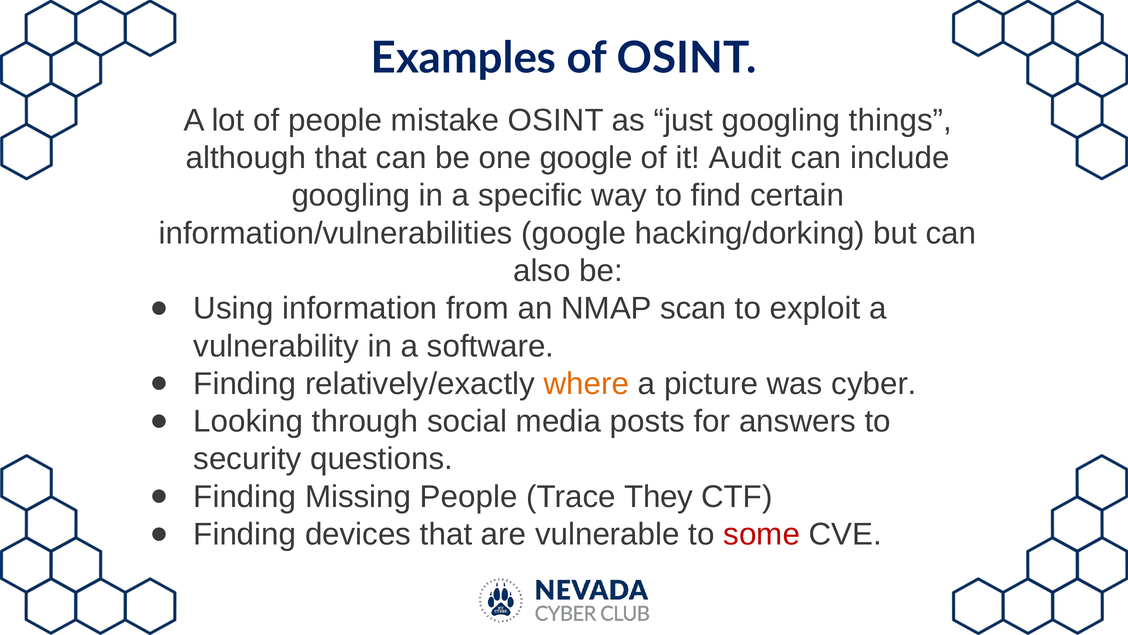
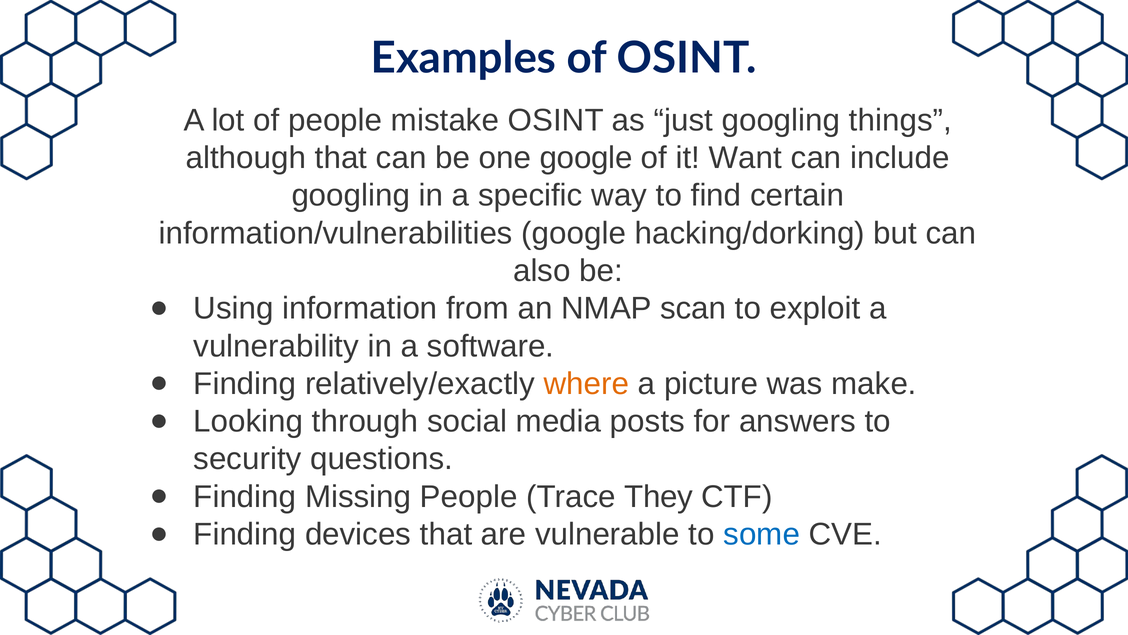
Audit: Audit -> Want (745, 158)
cyber: cyber -> make (874, 384)
some colour: red -> blue (762, 534)
